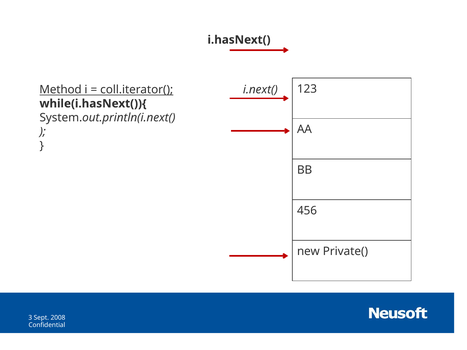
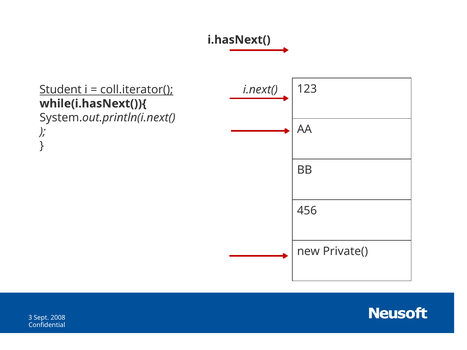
Method: Method -> Student (61, 90)
